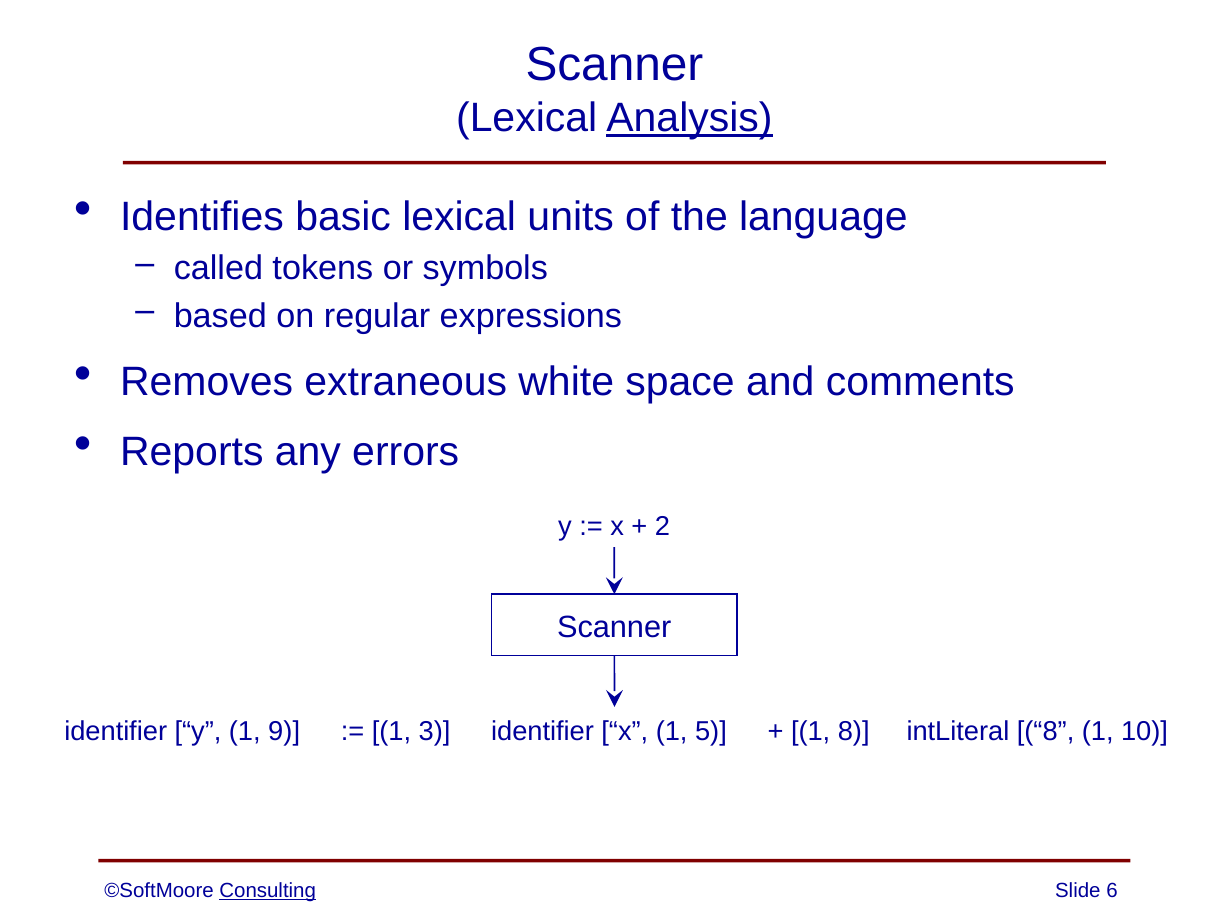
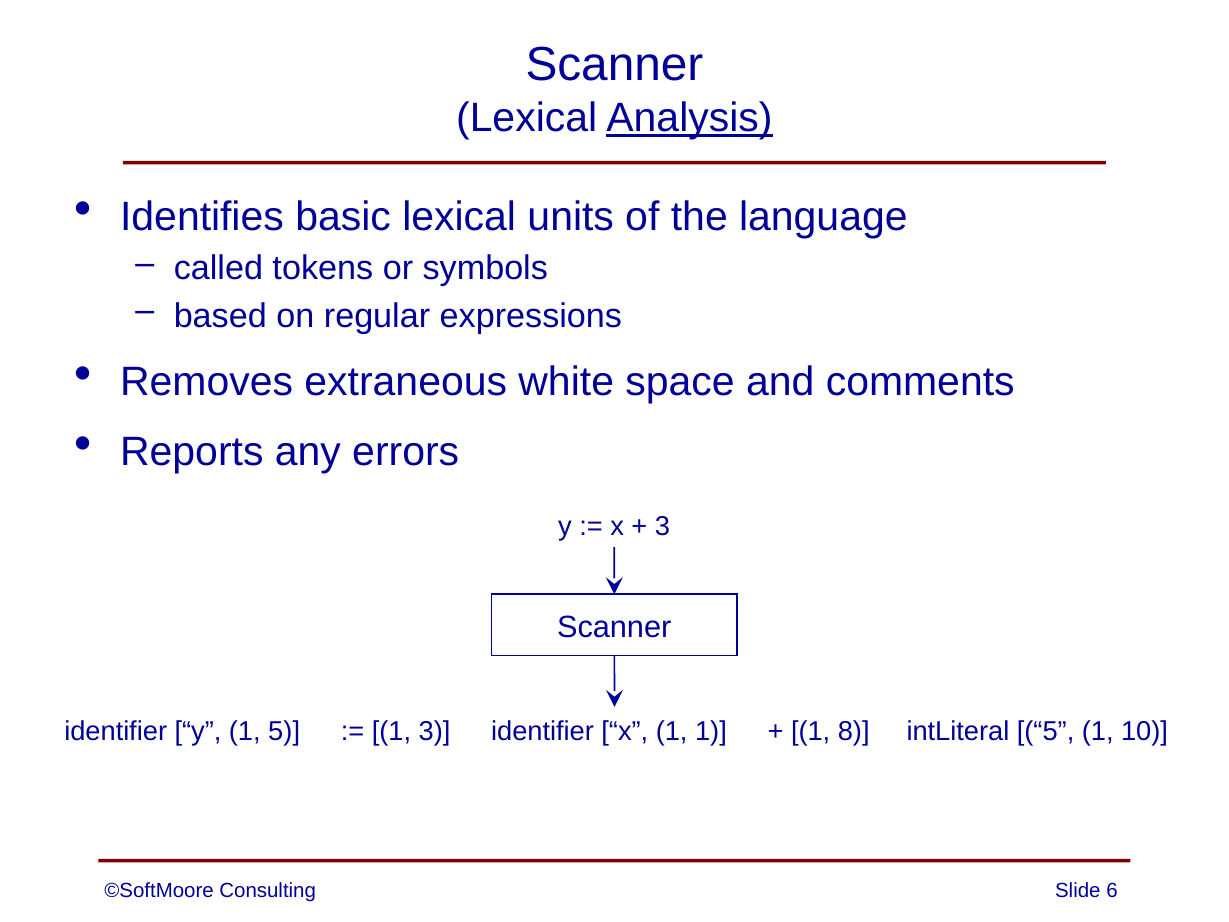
2: 2 -> 3 (662, 526)
1 9: 9 -> 5 (284, 731)
1 5: 5 -> 1 (711, 731)
intLiteral 8: 8 -> 5 (1046, 731)
Consulting underline: present -> none (268, 890)
